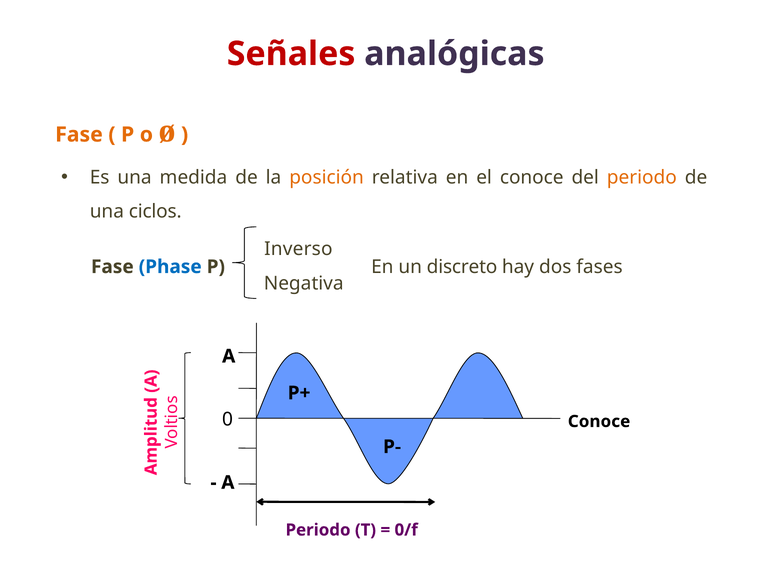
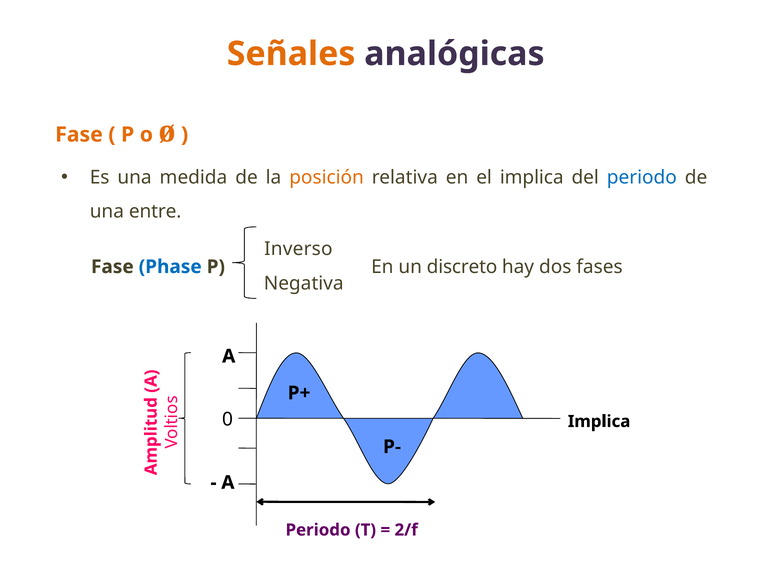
Señales colour: red -> orange (291, 54)
el conoce: conoce -> implica (532, 177)
periodo colour: orange -> blue (642, 177)
ciclos: ciclos -> entre (155, 211)
Conoce: Conoce -> Implica (599, 421)
0/f: 0/f -> 2/f (406, 529)
